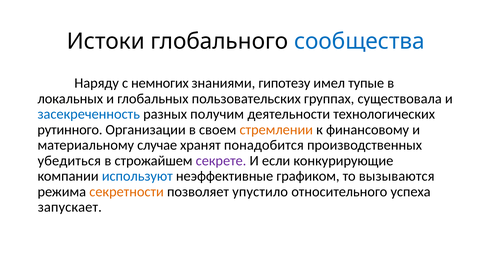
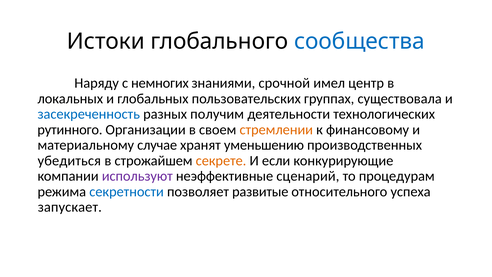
гипотезу: гипотезу -> срочной (284, 83)
тупые: тупые -> центр (366, 83)
понадобится: понадобится -> уменьшению (264, 145)
секрете colour: purple -> orange (221, 161)
используют colour: blue -> purple (137, 176)
графиком: графиком -> сценарий (308, 176)
вызываются: вызываются -> процедурам (397, 176)
секретности colour: orange -> blue (127, 191)
упустило: упустило -> развитые (260, 191)
